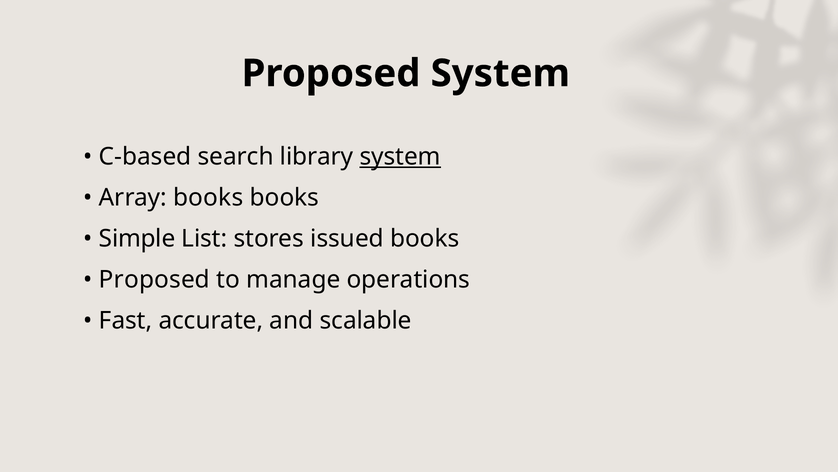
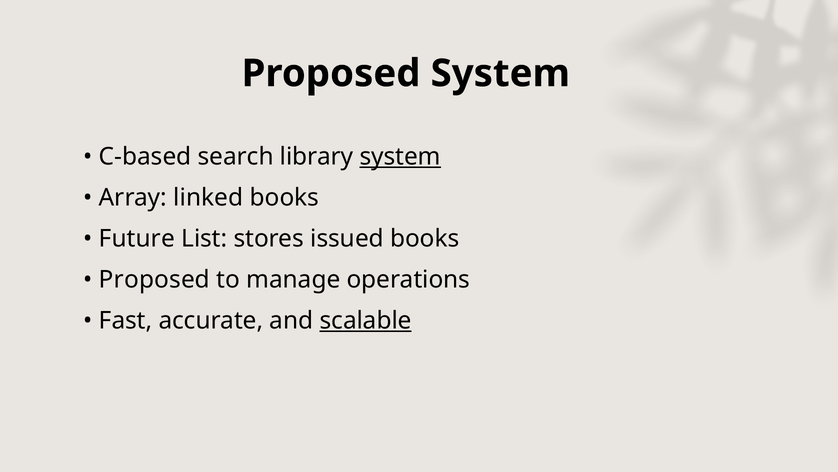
Array books: books -> linked (208, 197)
Simple: Simple -> Future (137, 238)
scalable underline: none -> present (366, 320)
